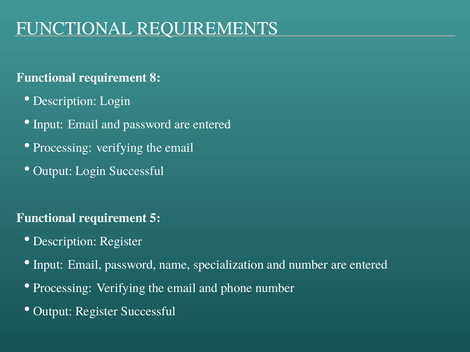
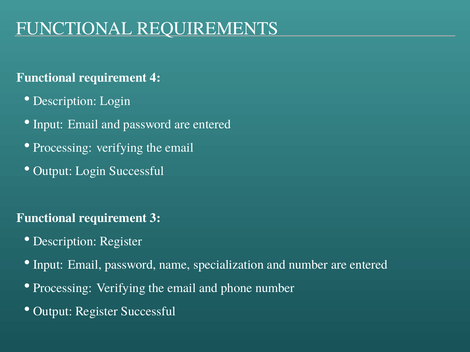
8: 8 -> 4 (155, 78)
5: 5 -> 3 (155, 218)
